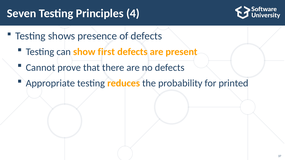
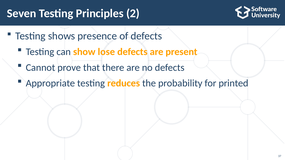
4: 4 -> 2 (133, 14)
first: first -> lose (106, 52)
